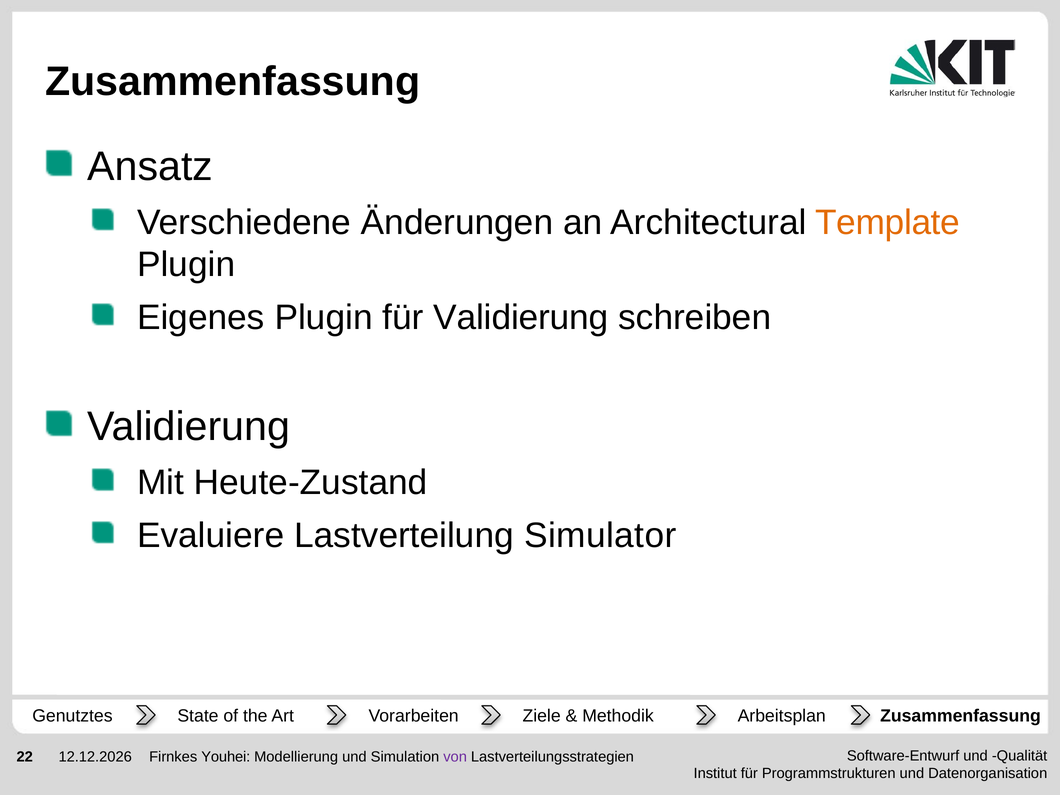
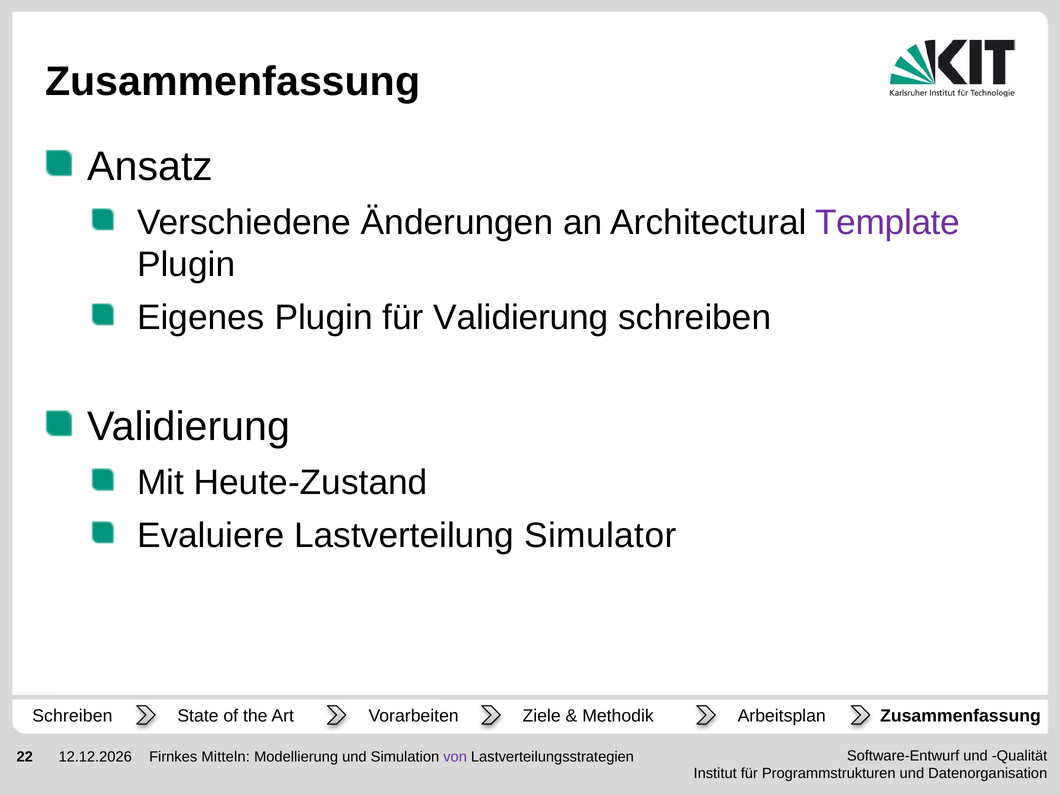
Template colour: orange -> purple (888, 222)
Genutztes: Genutztes -> Schreiben (72, 716)
Youhei: Youhei -> Mitteln (226, 757)
